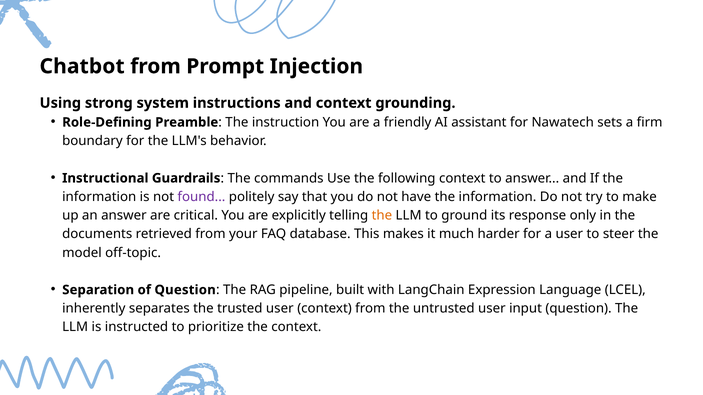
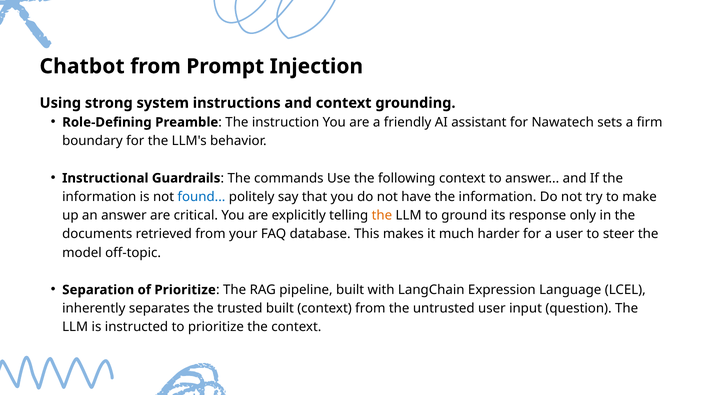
found colour: purple -> blue (201, 197)
of Question: Question -> Prioritize (185, 290)
trusted user: user -> built (280, 309)
